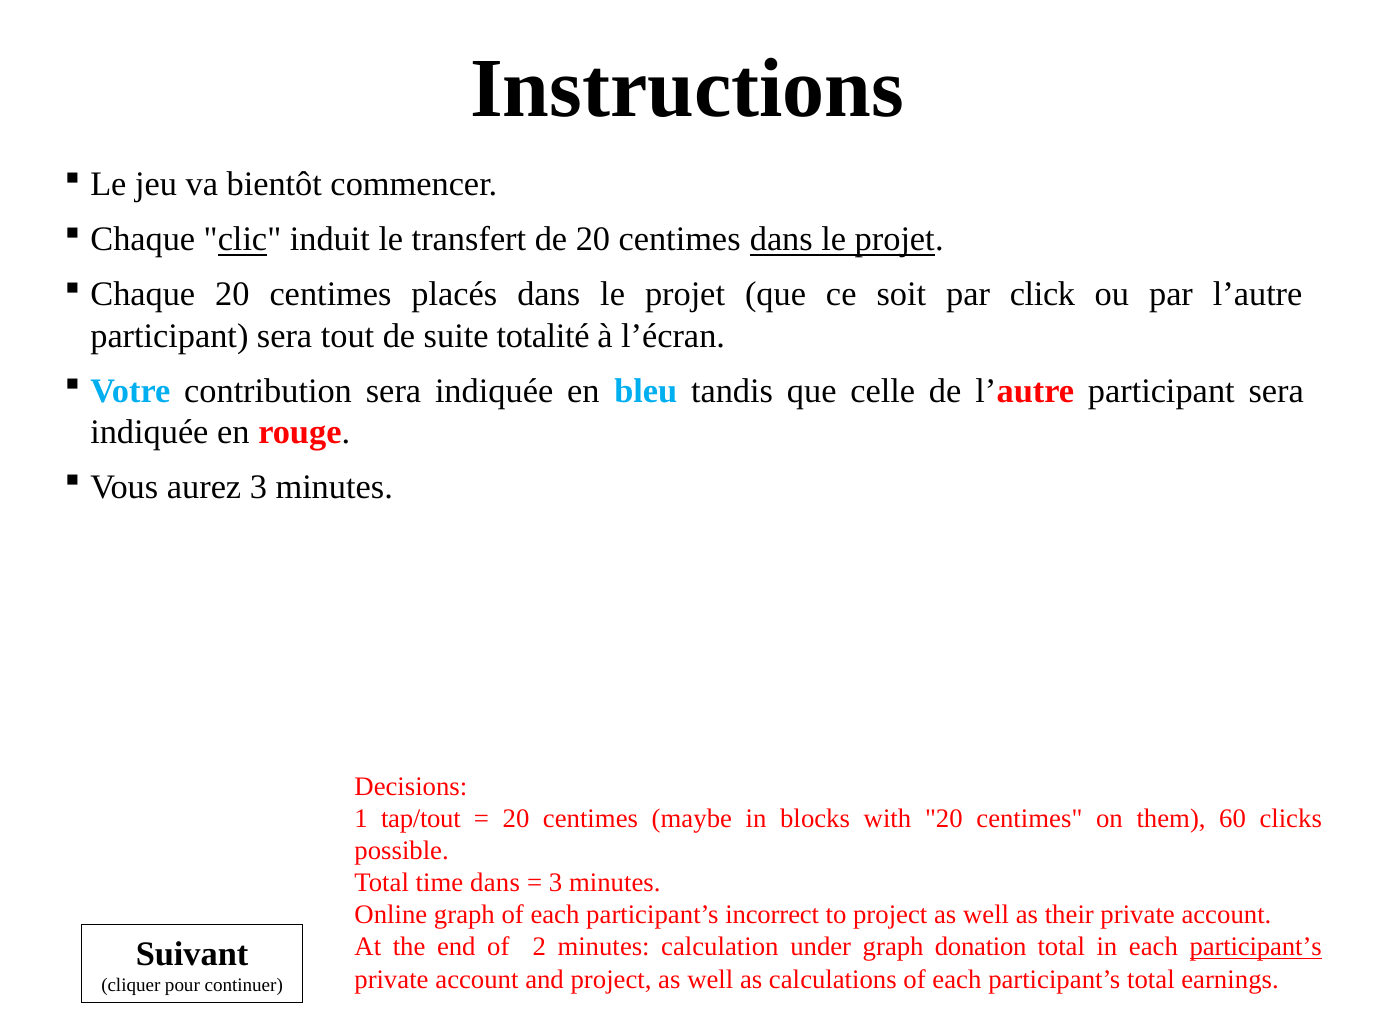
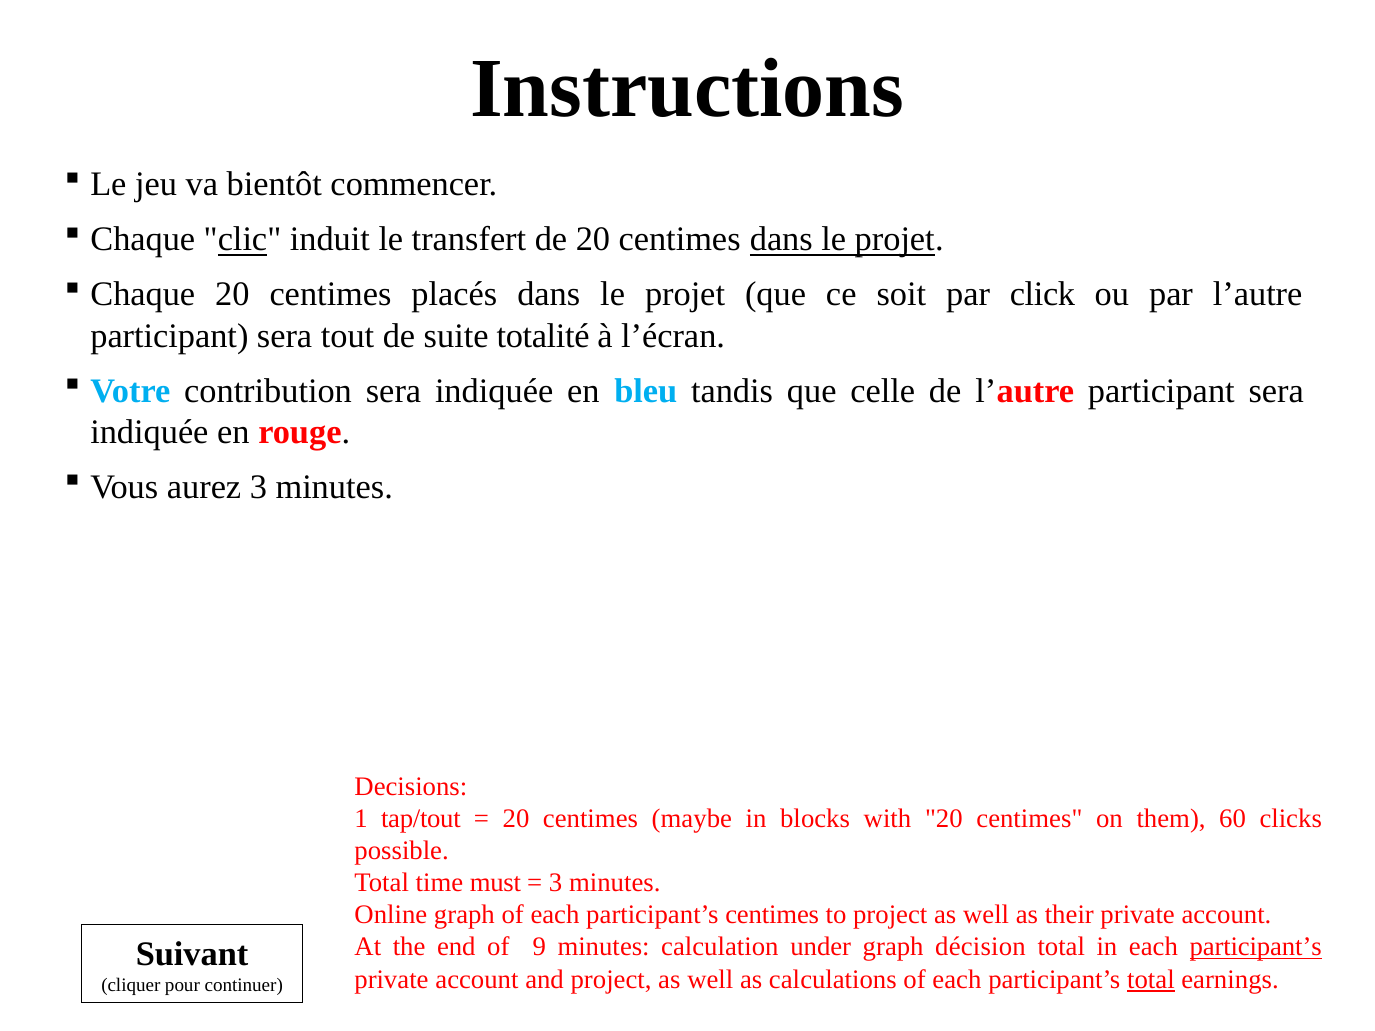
time dans: dans -> must (495, 883)
participant’s incorrect: incorrect -> centimes (772, 915)
2: 2 -> 9 (539, 947)
donation: donation -> décision (980, 947)
total underline: none -> present (1151, 979)
